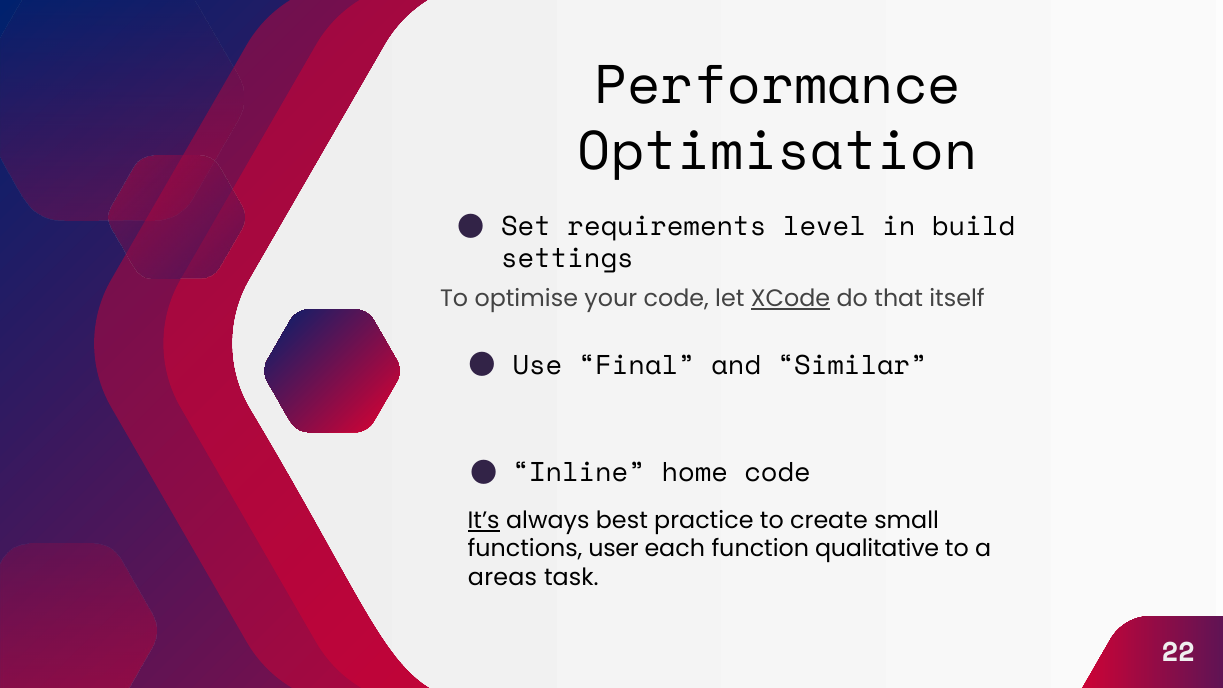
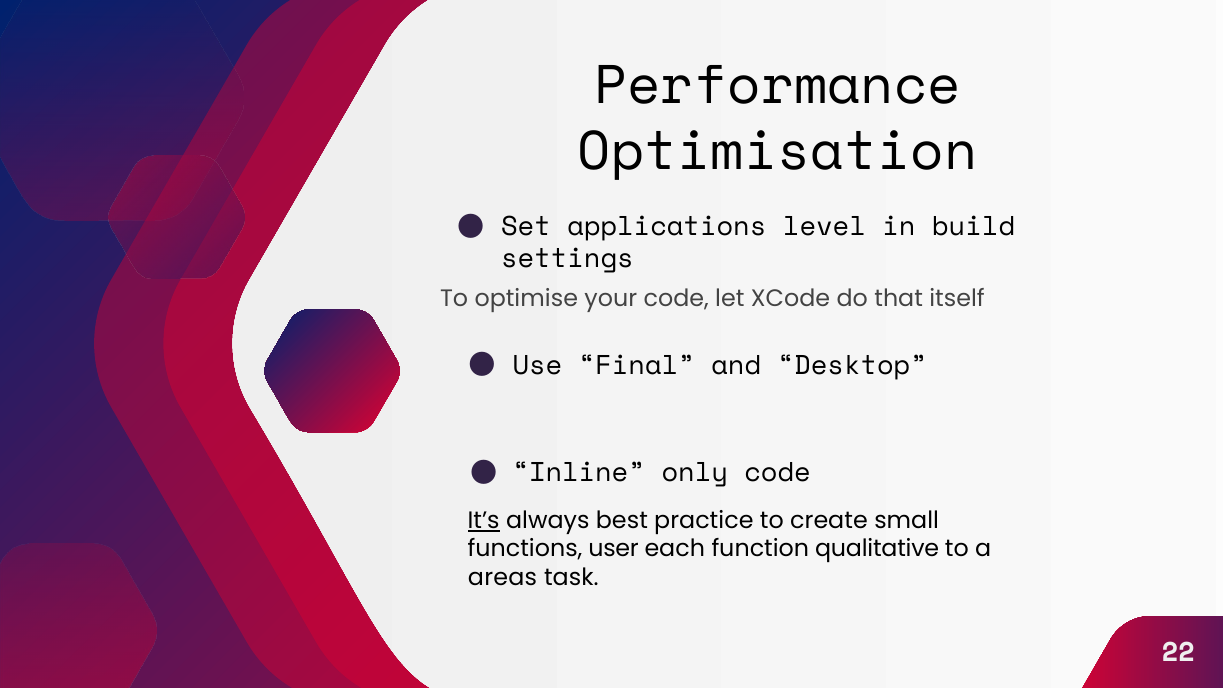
requirements: requirements -> applications (667, 226)
XCode underline: present -> none (791, 299)
Similar: Similar -> Desktop (852, 365)
home: home -> only (695, 472)
